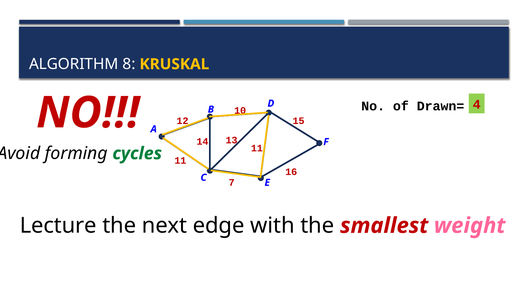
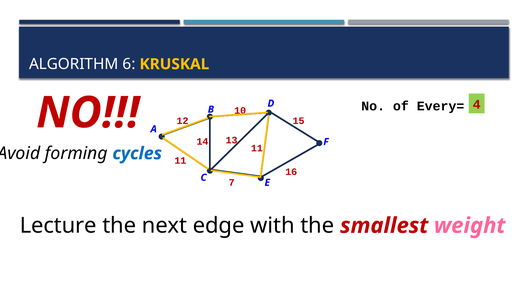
8: 8 -> 6 (129, 64)
Drawn=: Drawn= -> Every= (441, 106)
cycles colour: green -> blue (137, 153)
